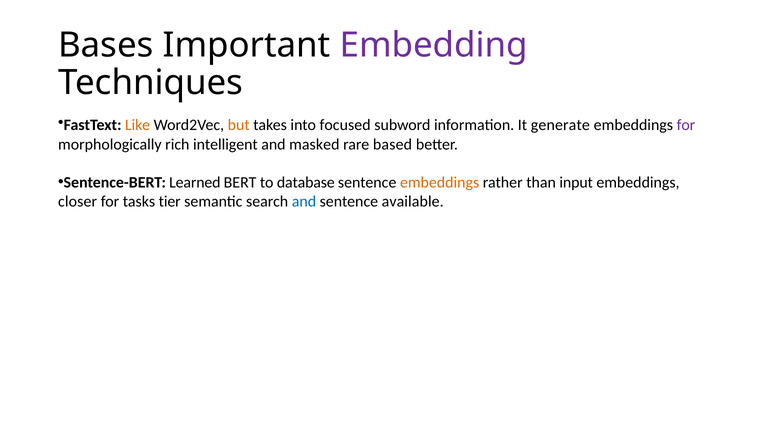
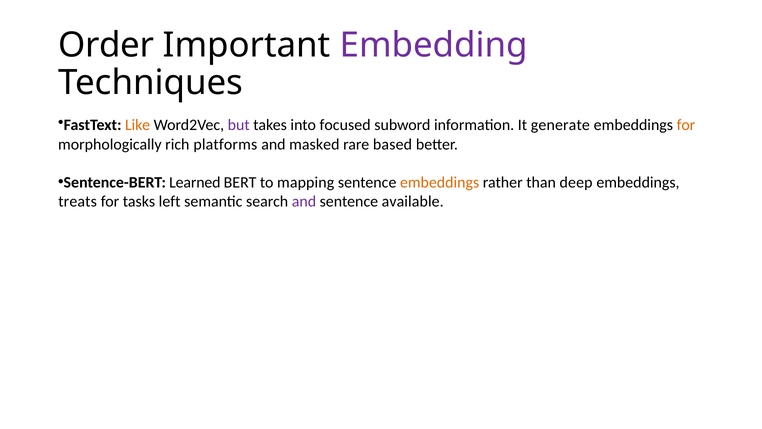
Bases: Bases -> Order (106, 45)
but colour: orange -> purple (239, 125)
for colour: purple -> orange (686, 125)
intelligent: intelligent -> platforms (225, 144)
database: database -> mapping (306, 182)
input: input -> deep (576, 182)
closer: closer -> treats (78, 201)
tier: tier -> left (170, 201)
and colour: blue -> purple (304, 201)
